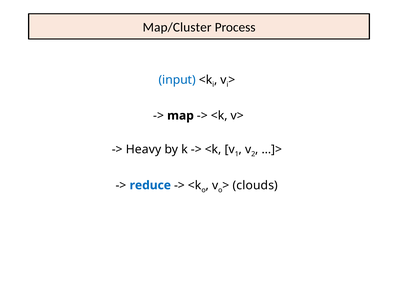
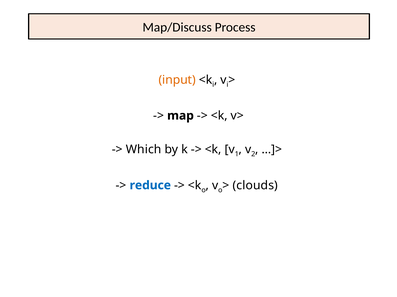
Map/Cluster: Map/Cluster -> Map/Discuss (177, 27)
input colour: blue -> orange (177, 80)
Heavy: Heavy -> Which (144, 150)
